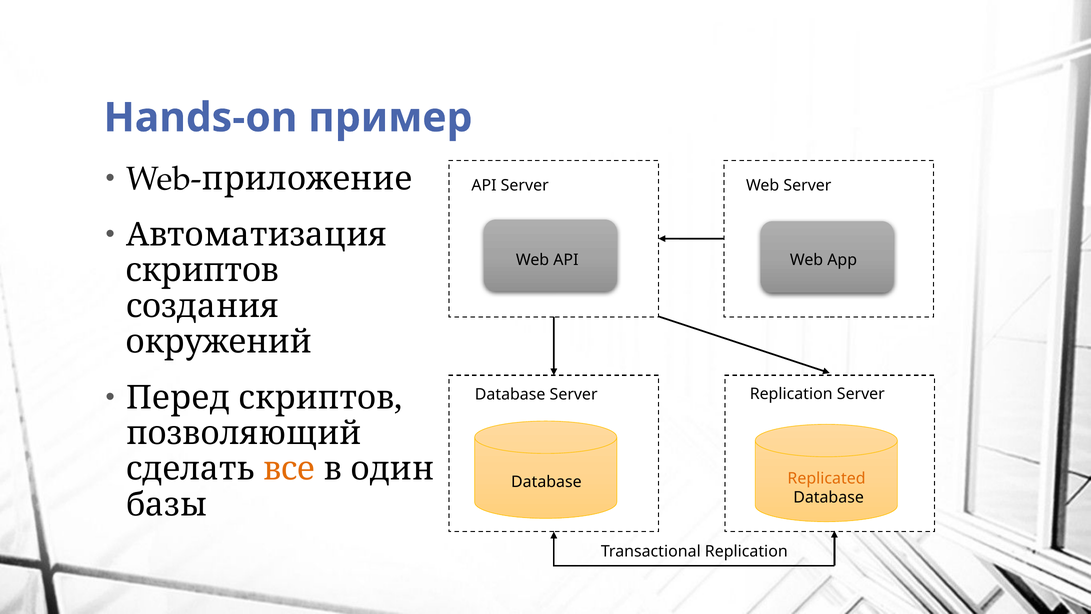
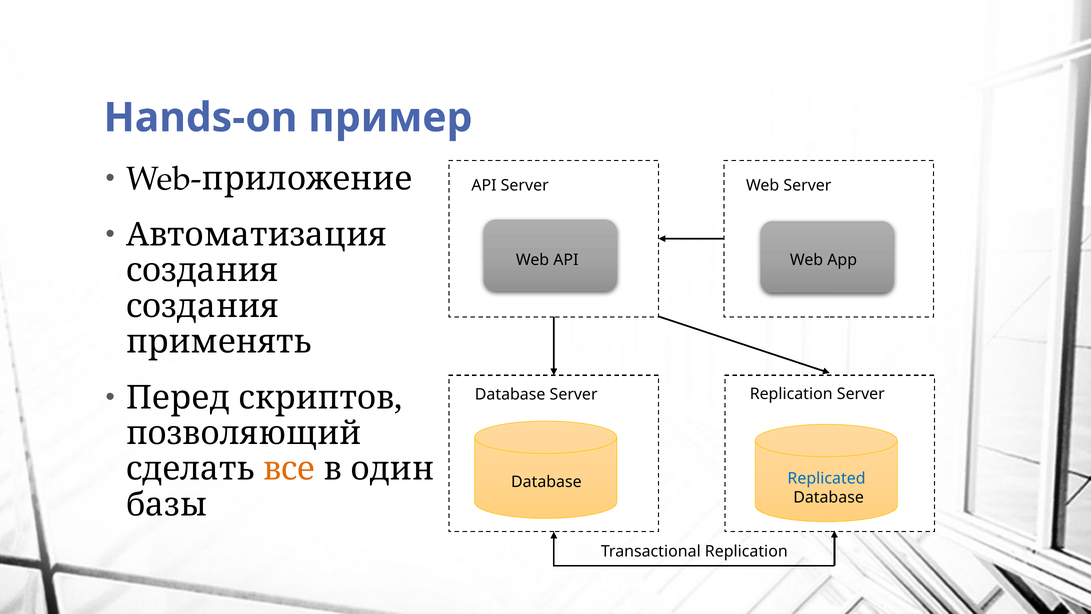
скриптов: скриптов -> создания (202, 270)
окружений: окружений -> применять (219, 342)
Replicated colour: orange -> blue (827, 478)
